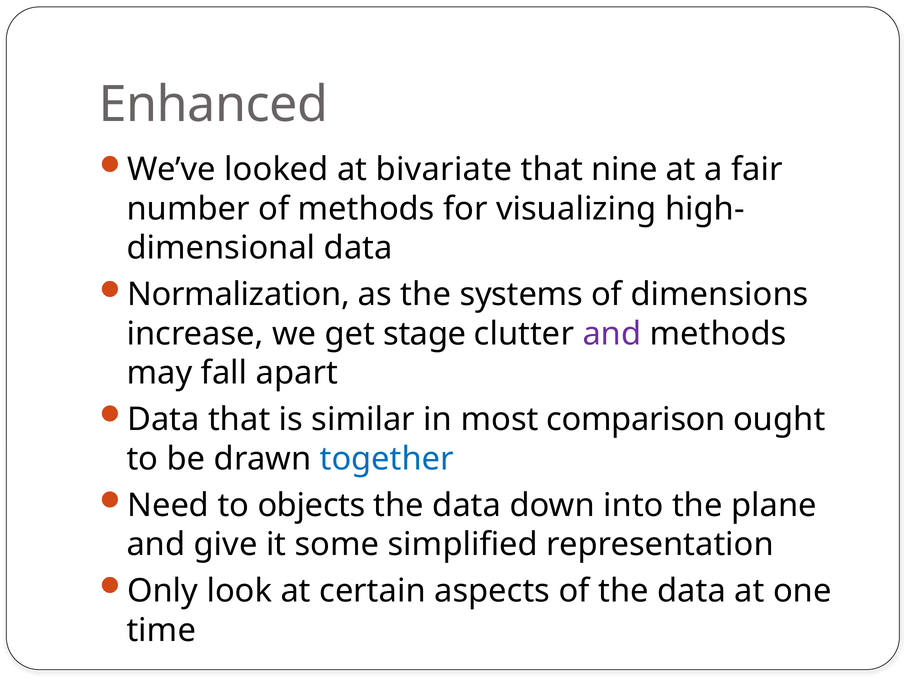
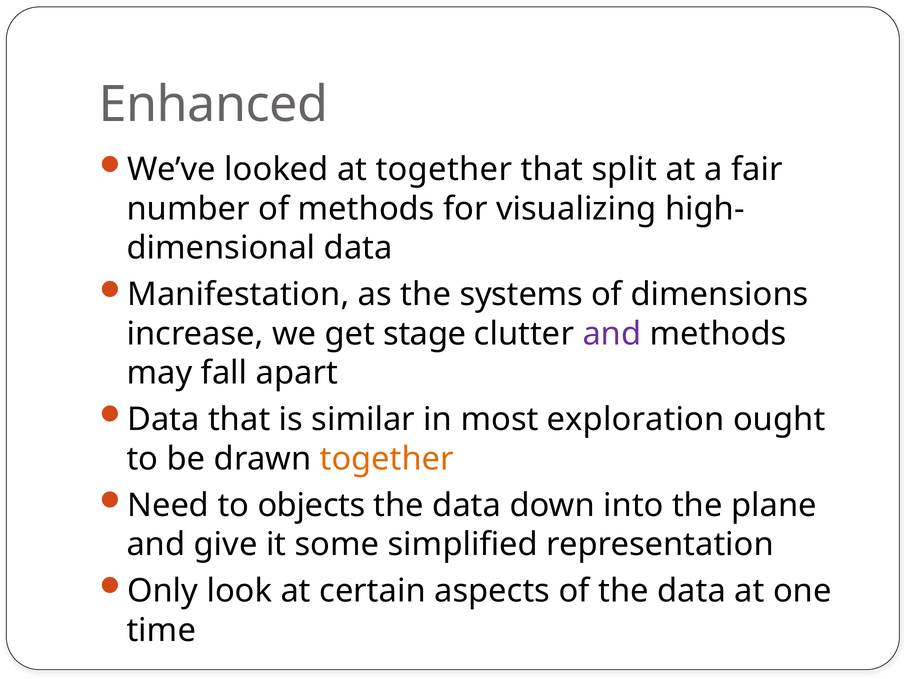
at bivariate: bivariate -> together (444, 170)
nine: nine -> split (624, 170)
Normalization: Normalization -> Manifestation (238, 295)
comparison: comparison -> exploration (636, 420)
together colour: blue -> orange (387, 459)
